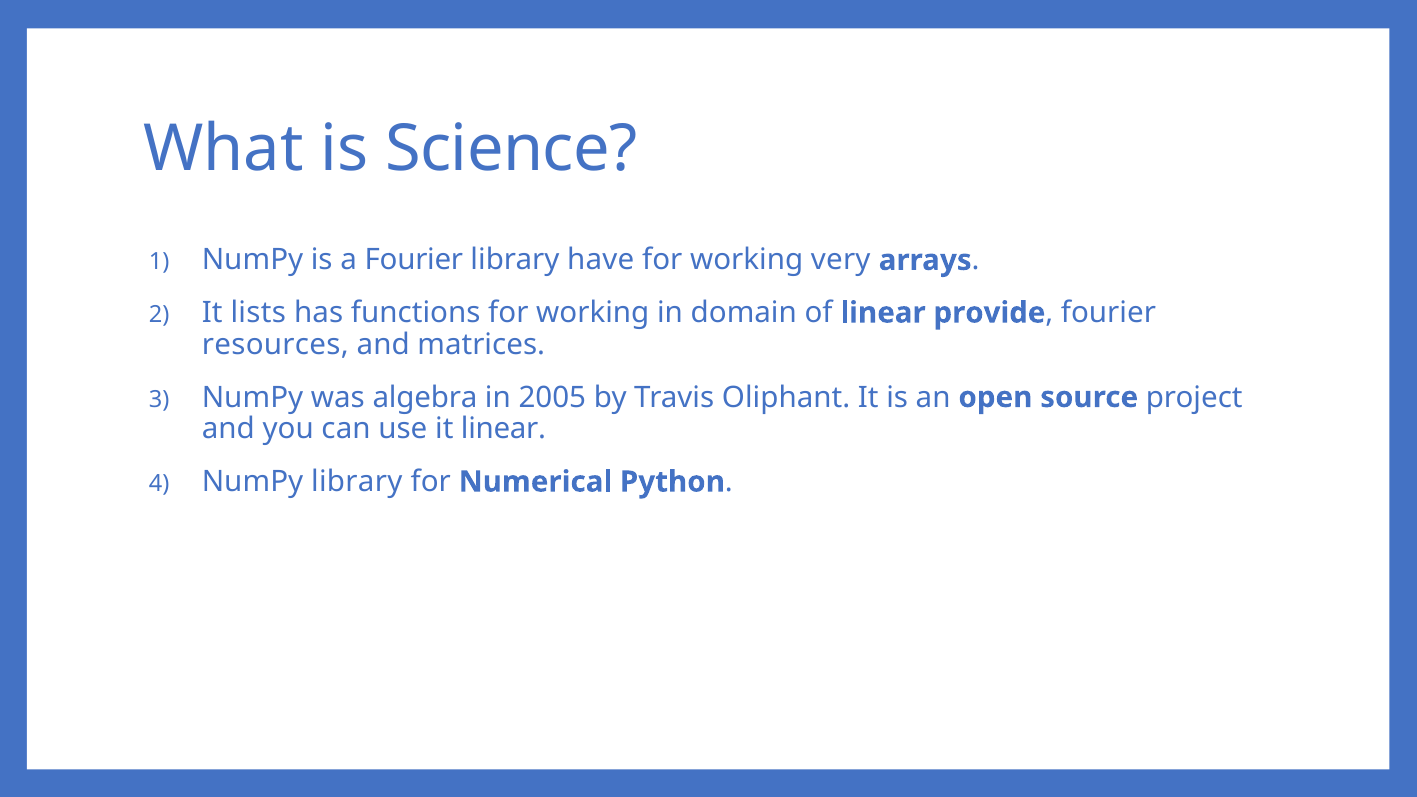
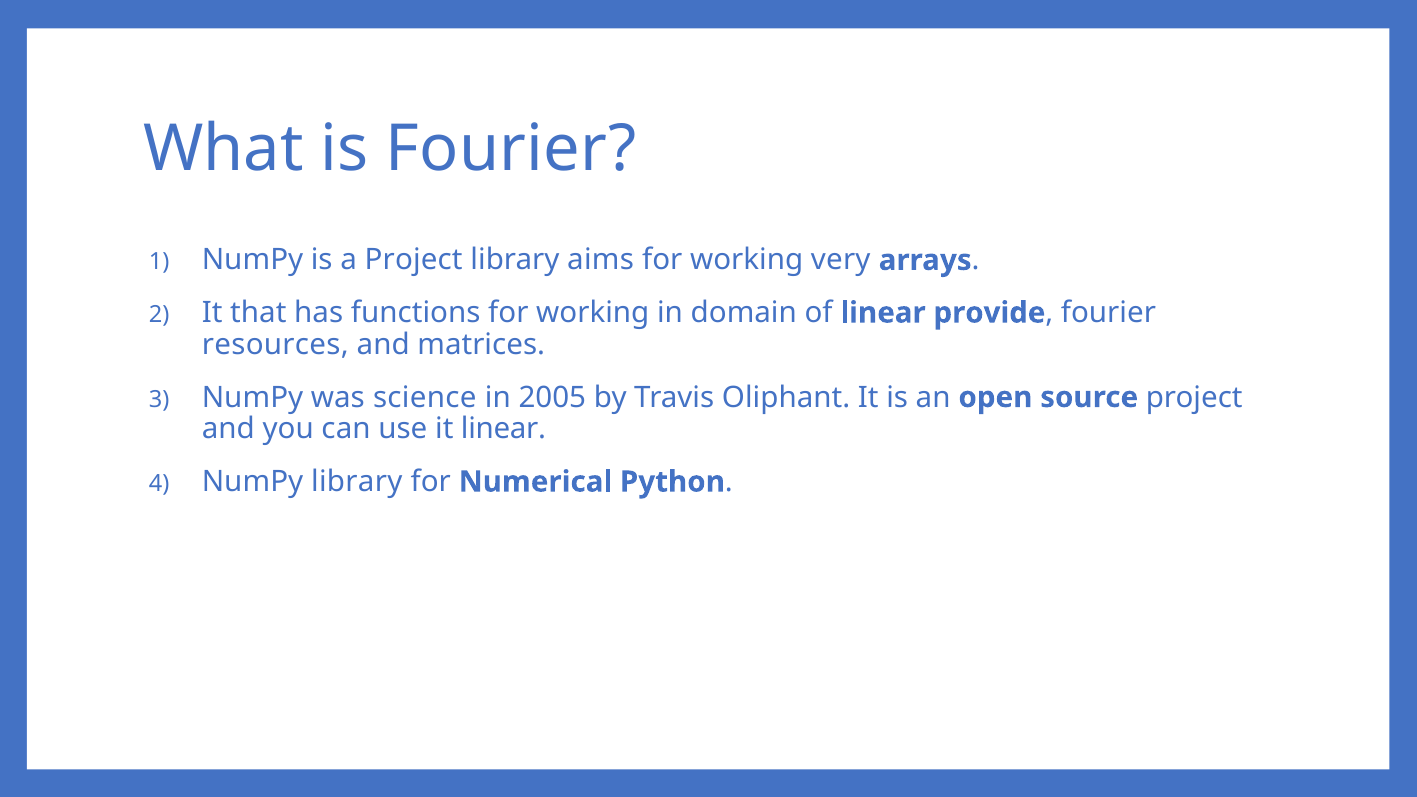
is Science: Science -> Fourier (511, 149)
a Fourier: Fourier -> Project (414, 260)
have: have -> aims (601, 260)
lists: lists -> that (258, 313)
algebra: algebra -> science (425, 397)
